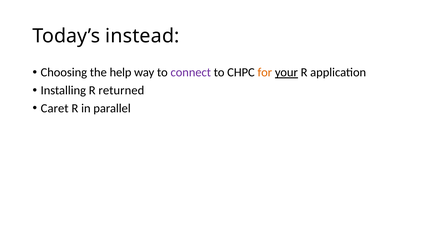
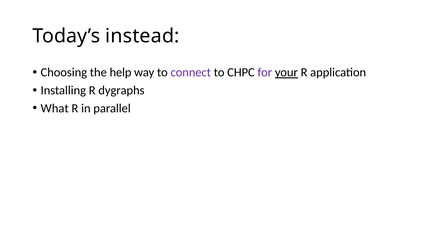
for colour: orange -> purple (265, 72)
returned: returned -> dygraphs (121, 90)
Caret: Caret -> What (55, 108)
